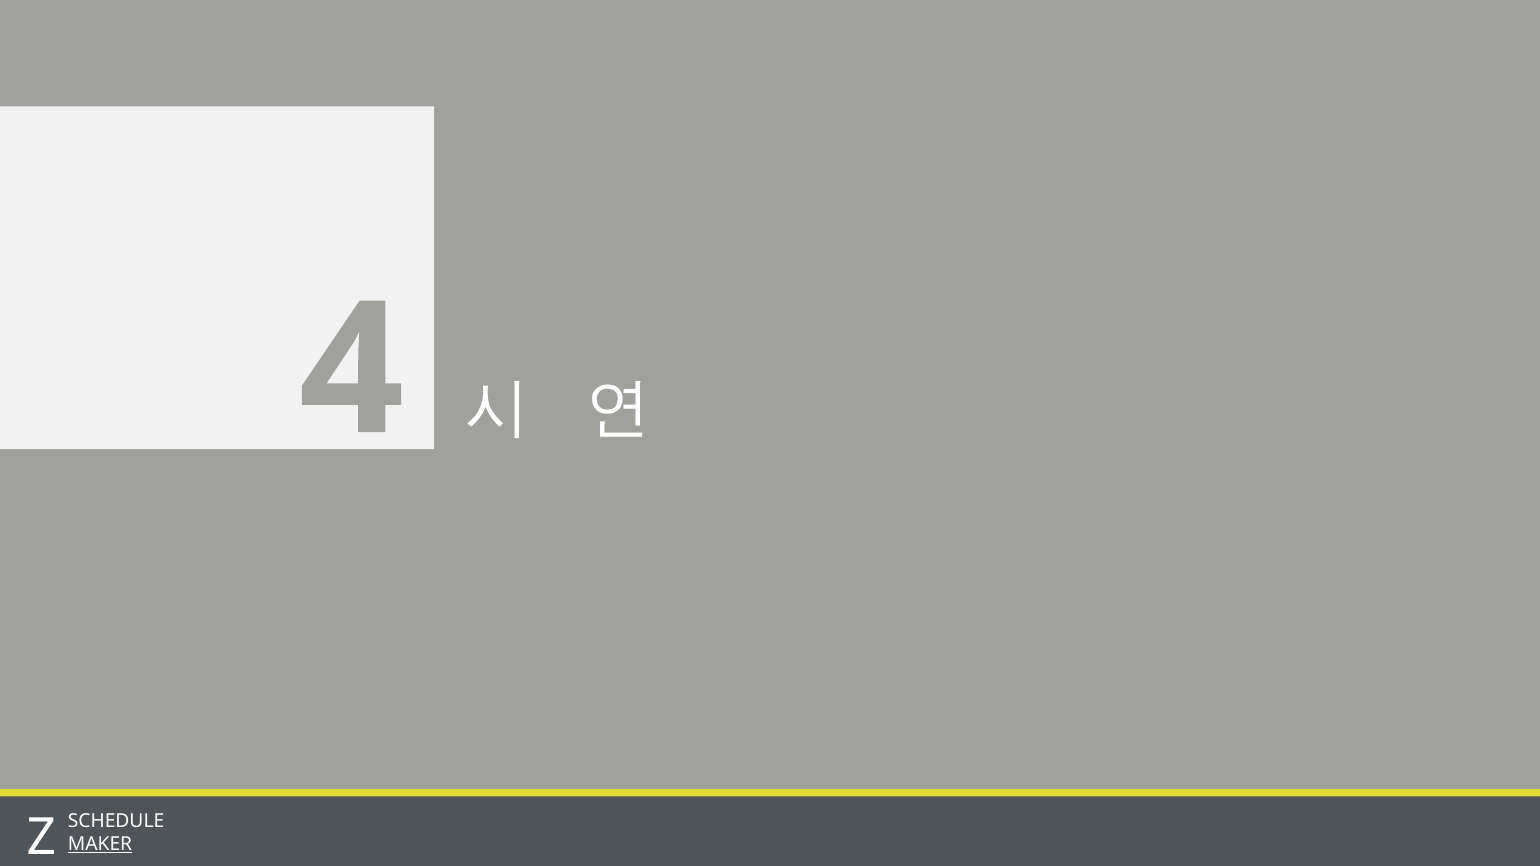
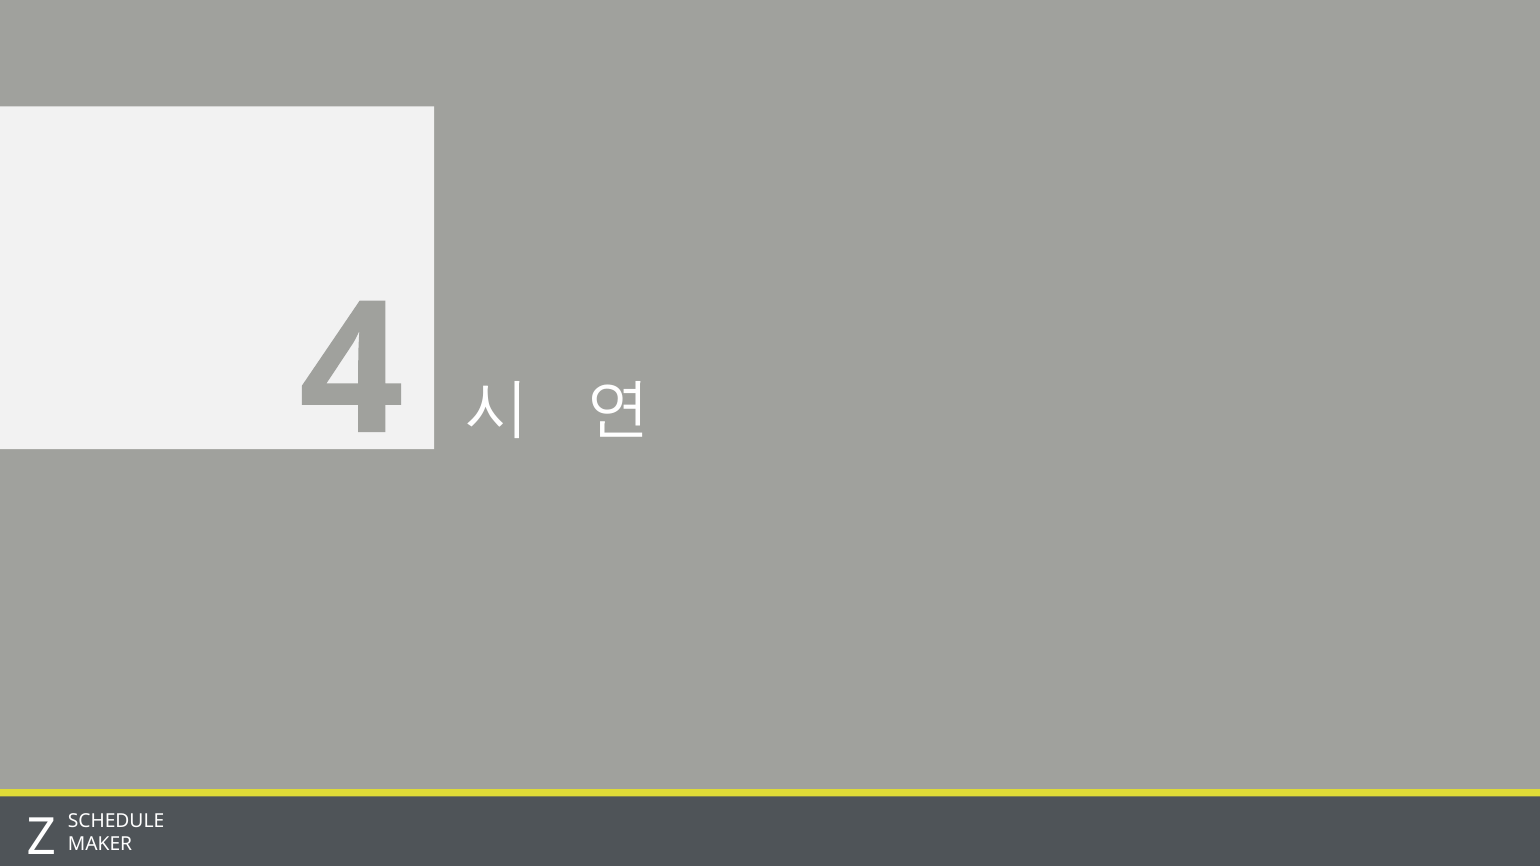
MAKER underline: present -> none (100, 844)
